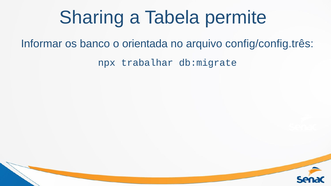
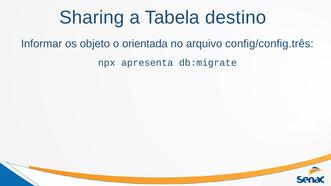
permite: permite -> destino (236, 18)
banco: banco -> objeto (95, 44)
trabalhar: trabalhar -> apresenta (147, 63)
